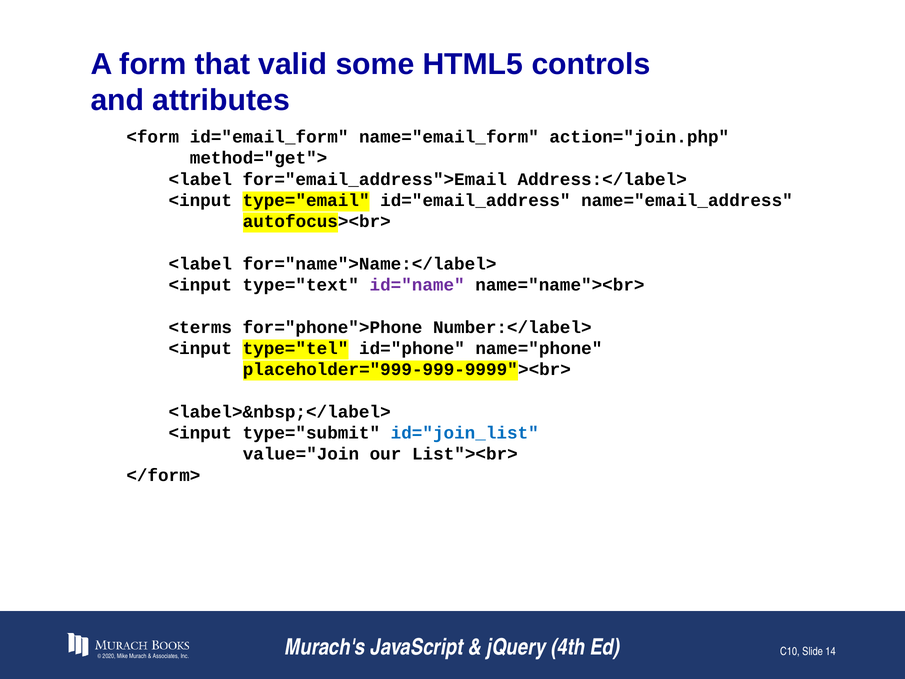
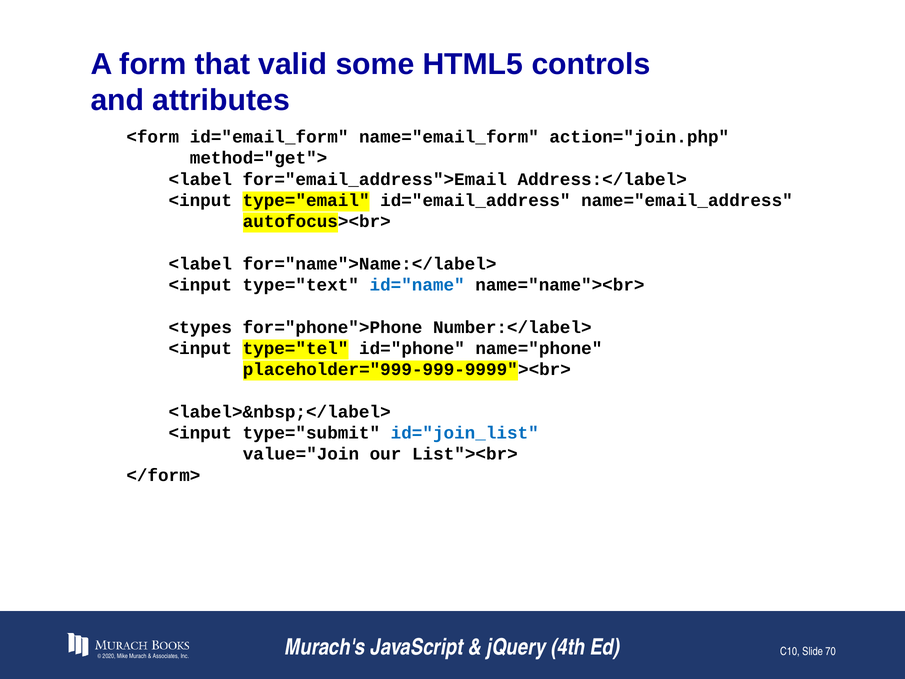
id="name colour: purple -> blue (417, 285)
<terms: <terms -> <types (200, 327)
14: 14 -> 70 (831, 651)
